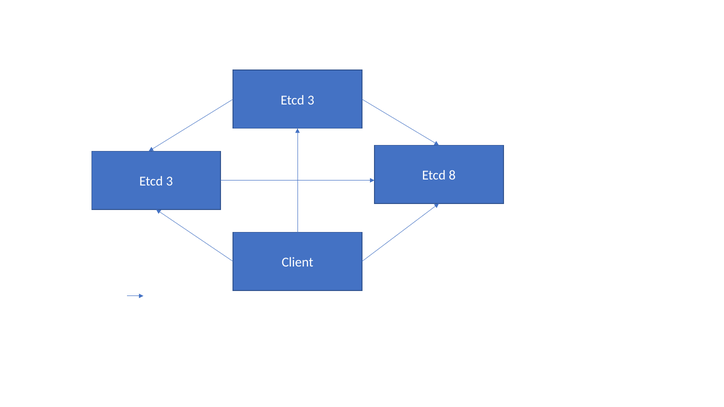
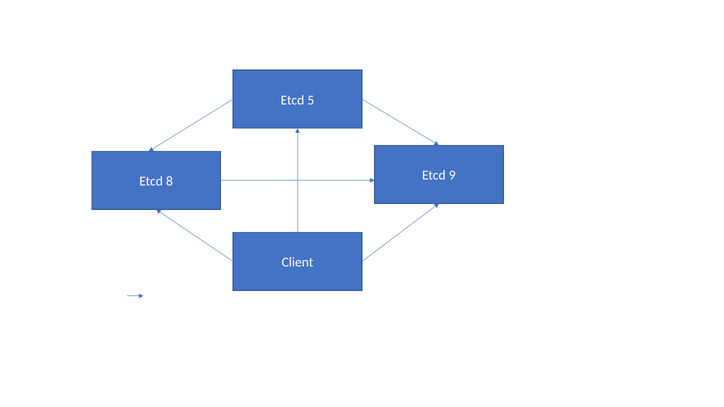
3: 3 -> 5 (311, 100)
3: 3 -> 8 (169, 181)
8: 8 -> 9 (452, 175)
